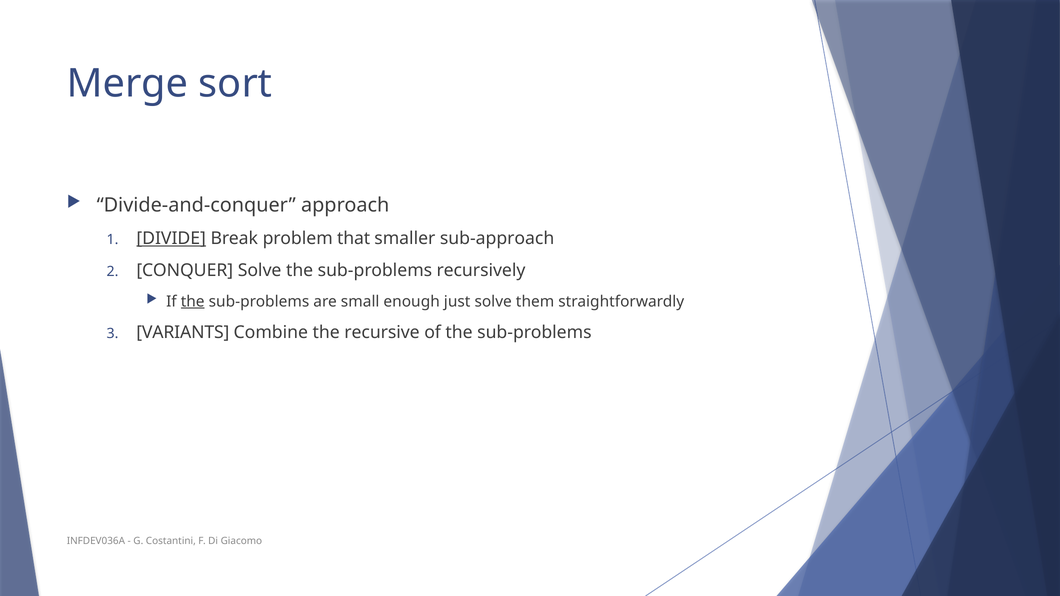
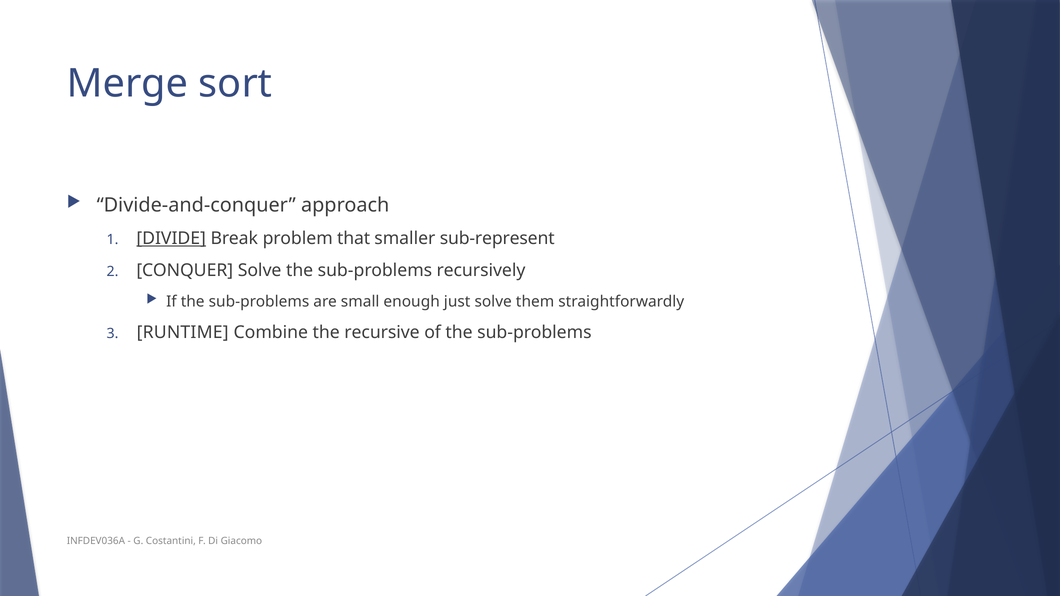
sub-approach: sub-approach -> sub-represent (497, 239)
the underline: present -> none (193, 302)
VARIANTS: VARIANTS -> RUNTIME (183, 333)
